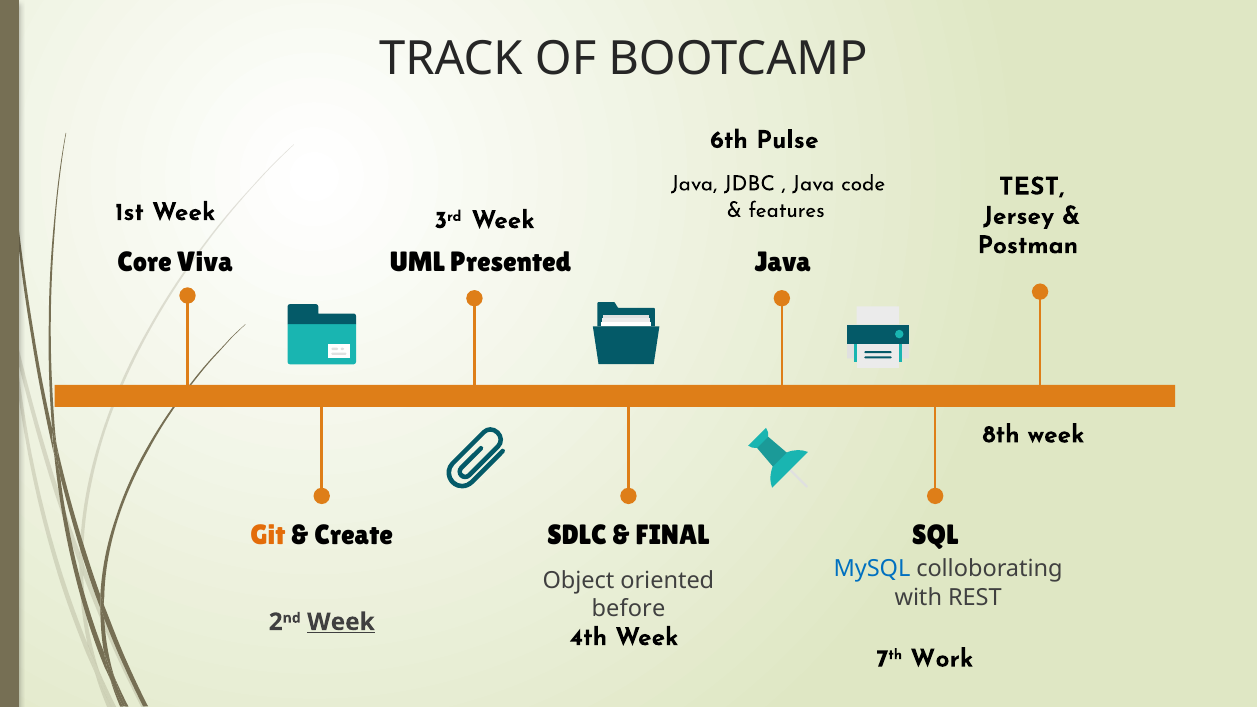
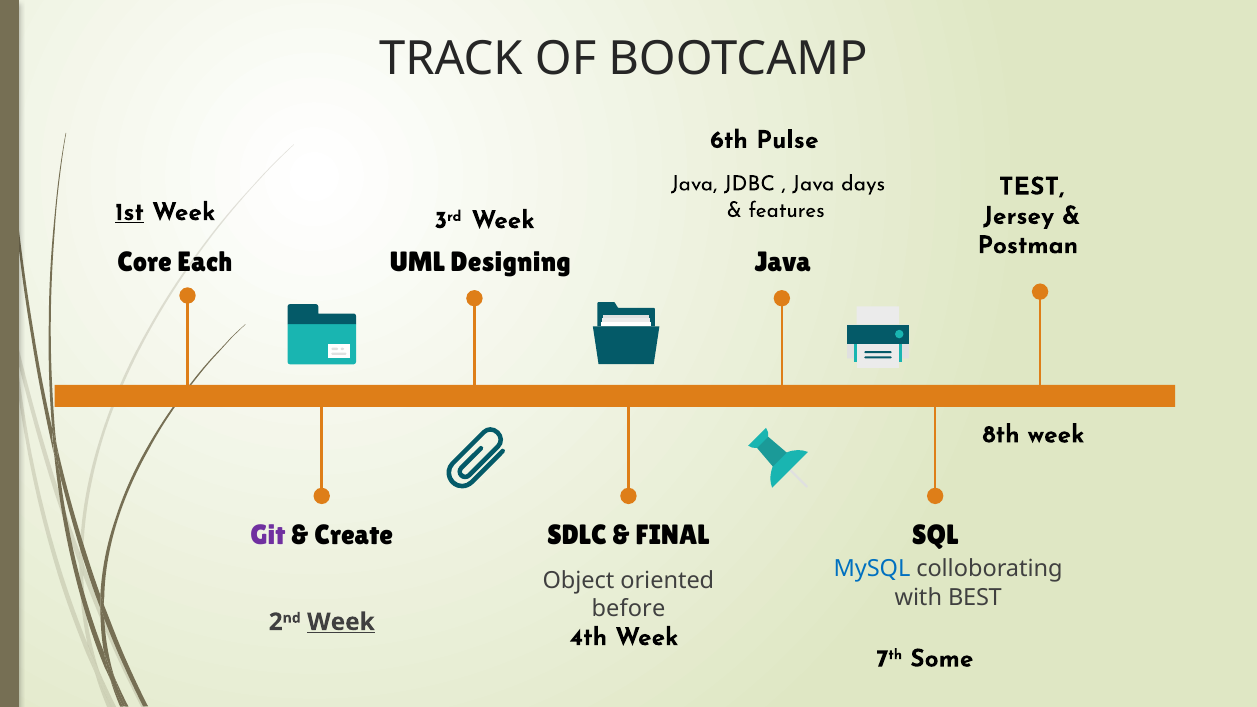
code: code -> days (863, 183)
1st underline: none -> present (130, 212)
Viva: Viva -> Each (205, 262)
Presented: Presented -> Designing (511, 262)
Git colour: orange -> purple (268, 535)
REST: REST -> BEST (975, 597)
Work: Work -> Some (942, 659)
